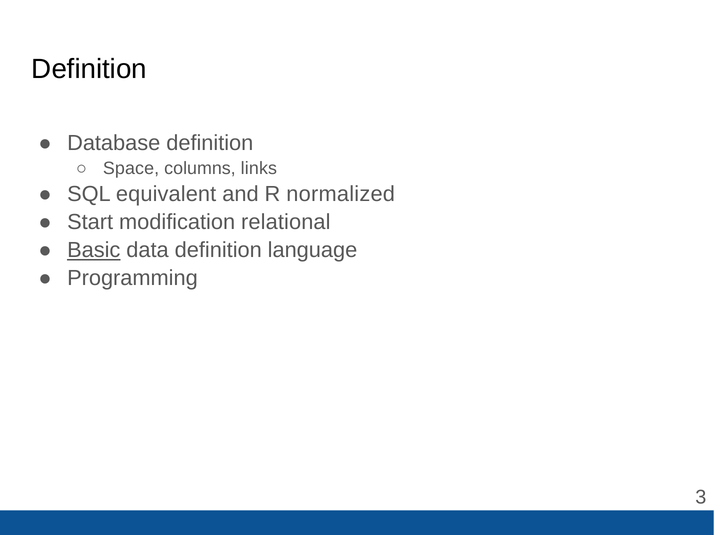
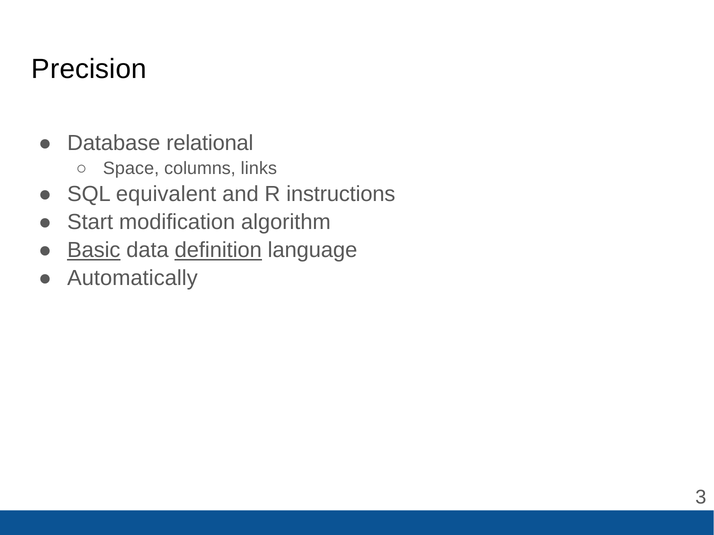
Definition: Definition -> Precision (89, 69)
Database definition: definition -> relational (210, 143)
normalized: normalized -> instructions (341, 194)
relational: relational -> algorithm (286, 222)
definition underline: none -> present (218, 250)
Programming: Programming -> Automatically (132, 279)
